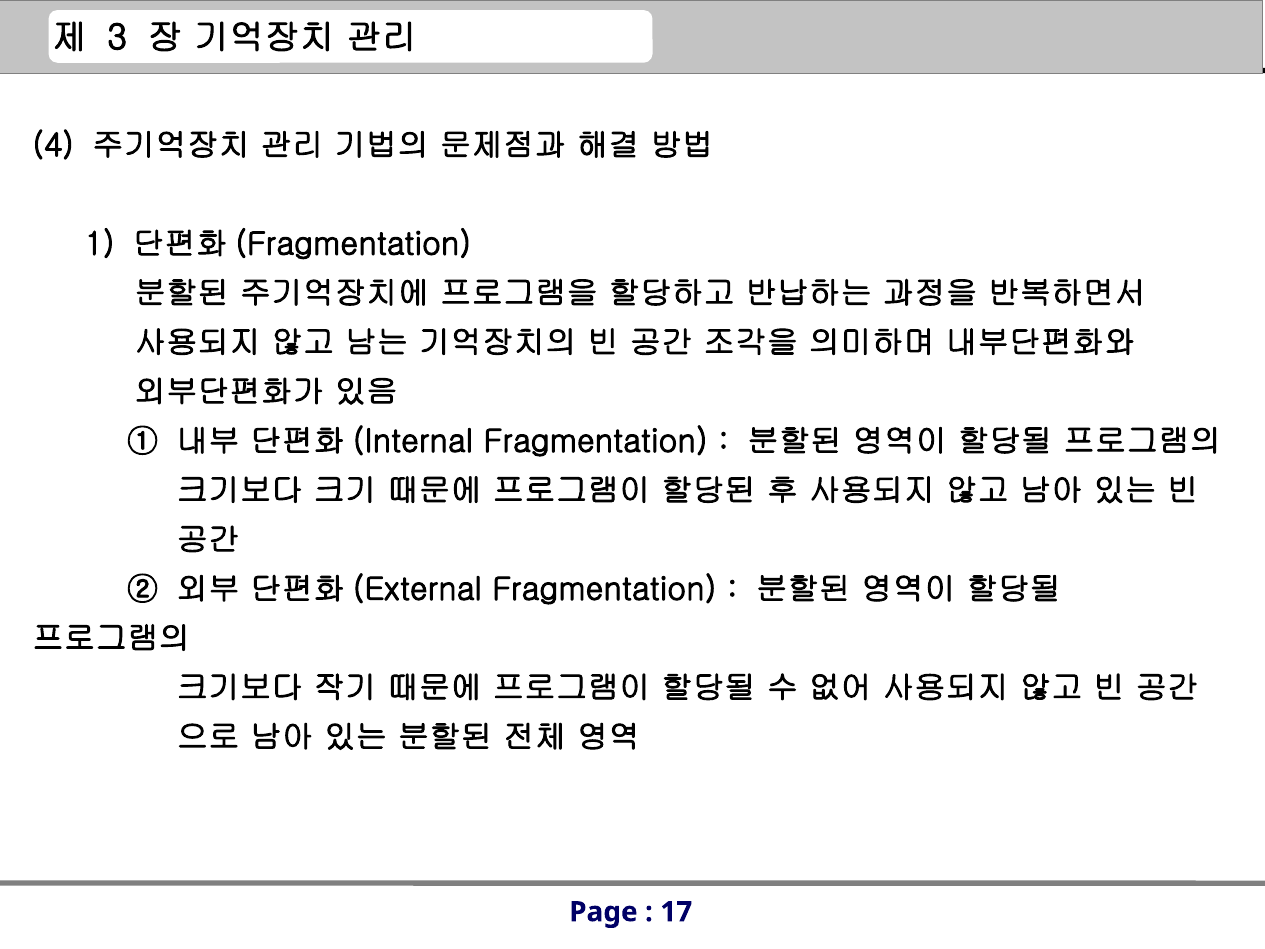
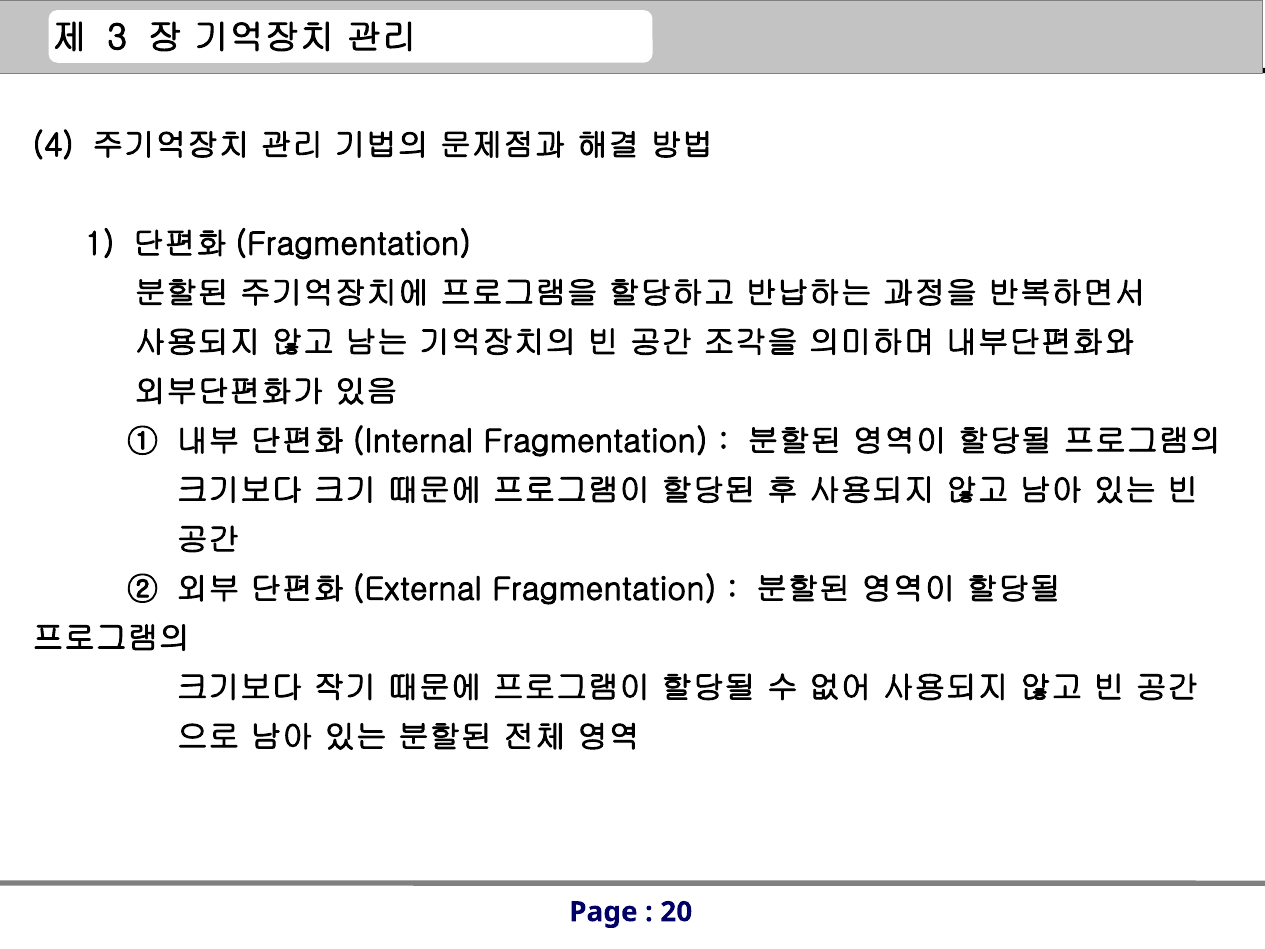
17: 17 -> 20 (676, 912)
